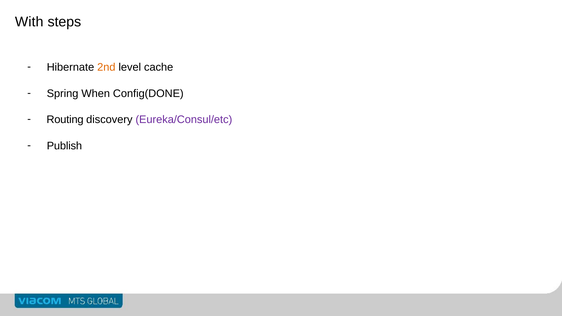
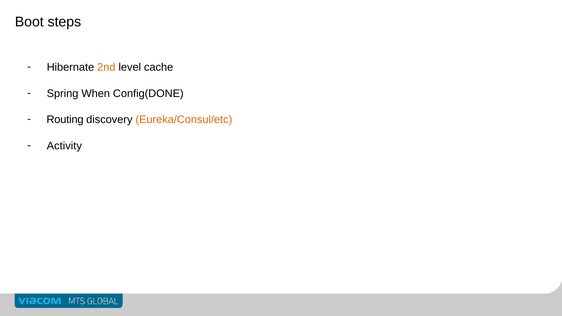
With: With -> Boot (29, 22)
Eureka/Consul/etc colour: purple -> orange (184, 120)
Publish: Publish -> Activity (64, 146)
